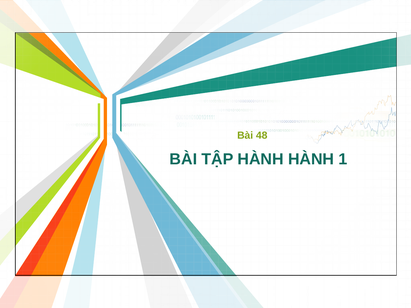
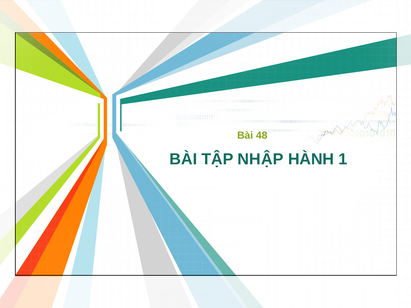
TẬP HÀNH: HÀNH -> NHẬP (261, 159)
